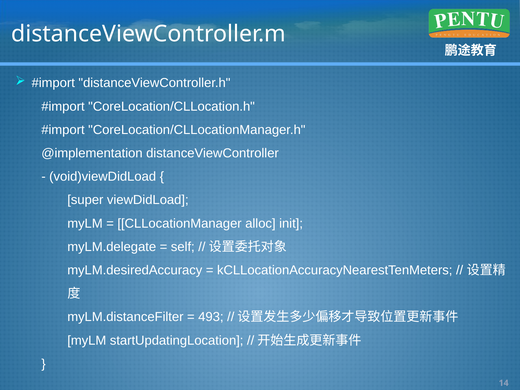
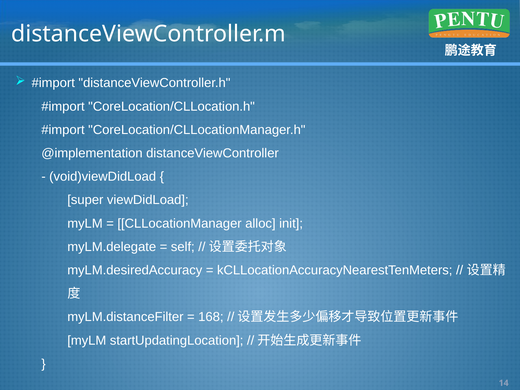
493: 493 -> 168 (211, 317)
